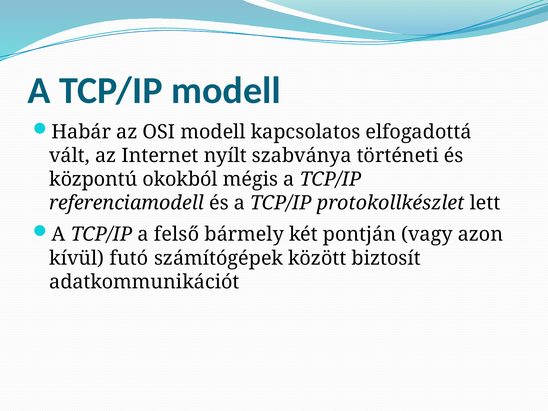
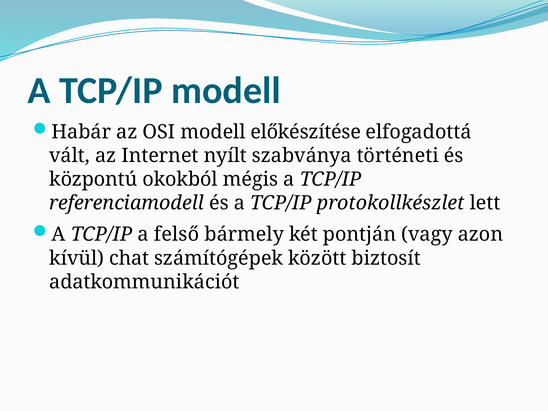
kapcsolatos: kapcsolatos -> előkészítése (306, 132)
futó: futó -> chat (129, 258)
